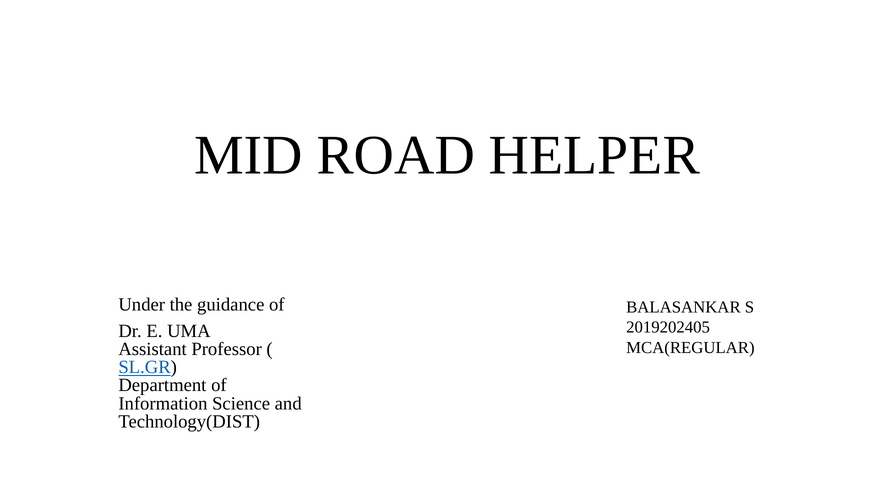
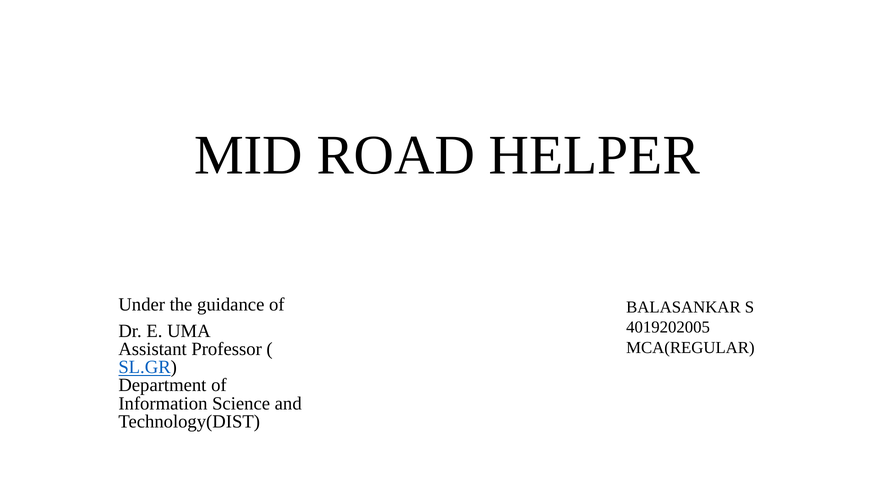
2019202405: 2019202405 -> 4019202005 (668, 327)
